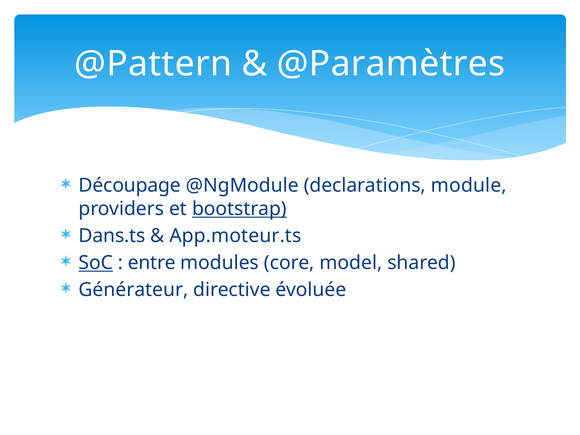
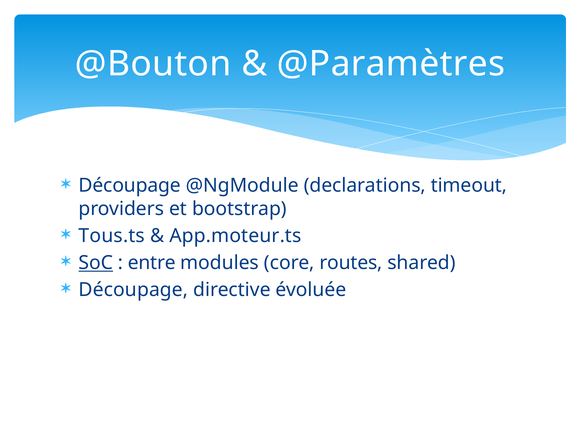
@Pattern: @Pattern -> @Bouton (153, 64)
module: module -> timeout (469, 186)
bootstrap underline: present -> none (239, 209)
Dans.ts: Dans.ts -> Tous.ts (112, 236)
model: model -> routes (351, 263)
Générateur: Générateur -> Découpage (133, 290)
